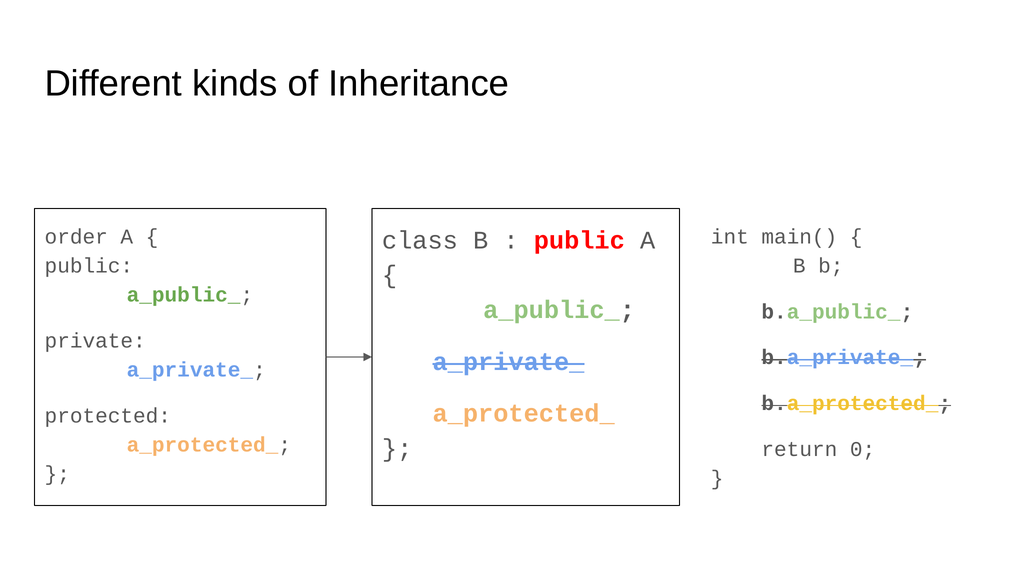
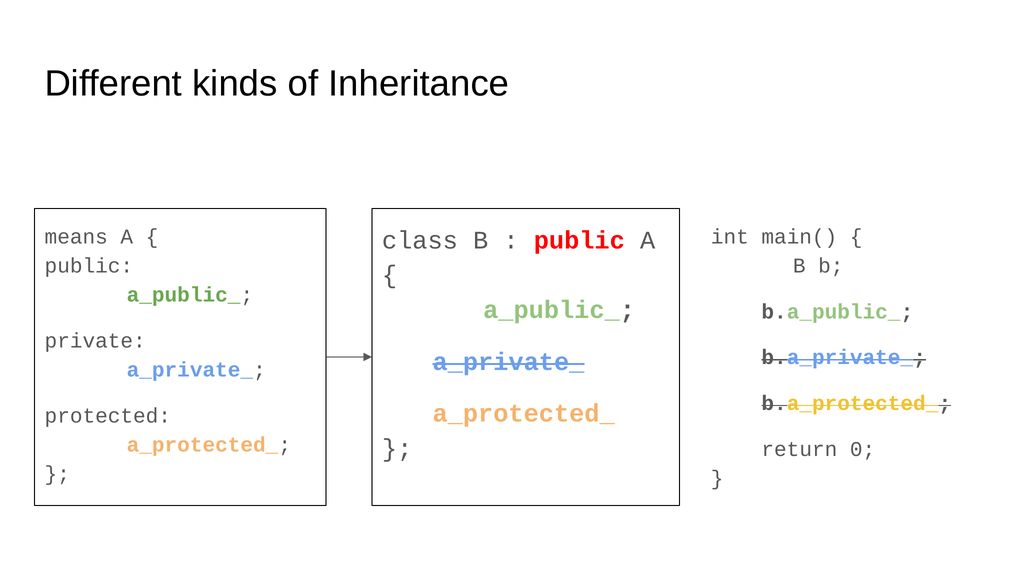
order: order -> means (76, 237)
